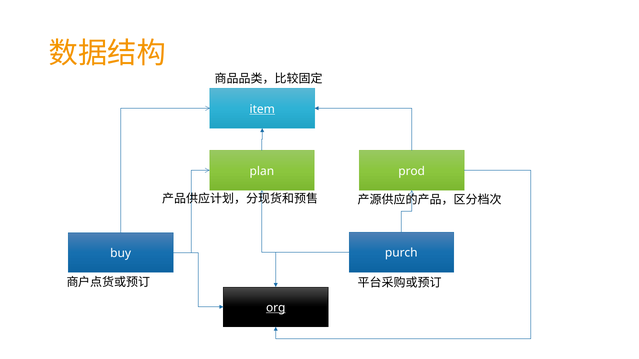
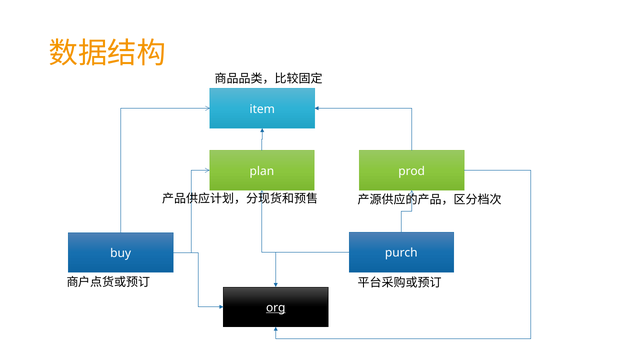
item underline: present -> none (262, 109)
